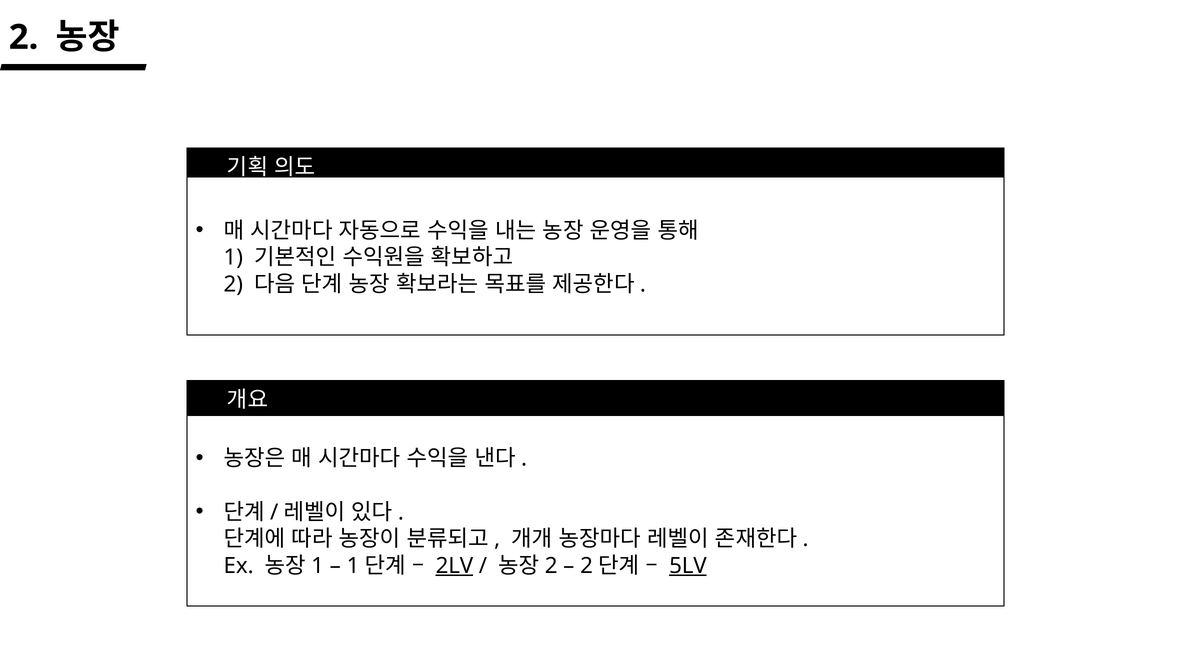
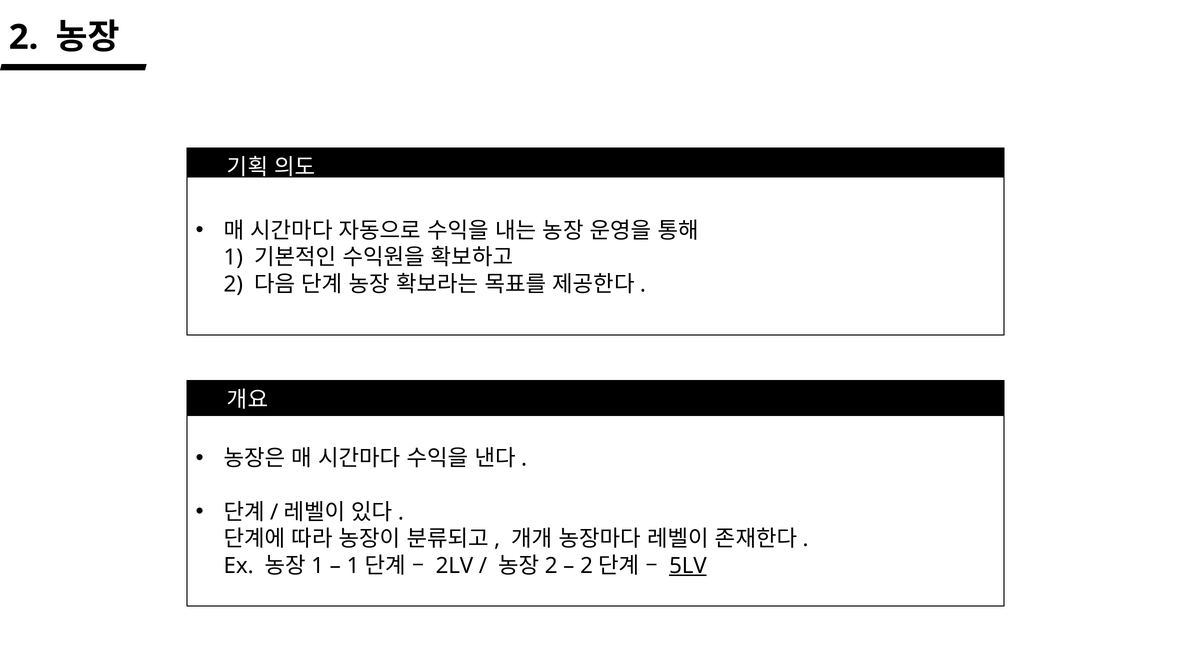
2LV underline: present -> none (454, 566)
